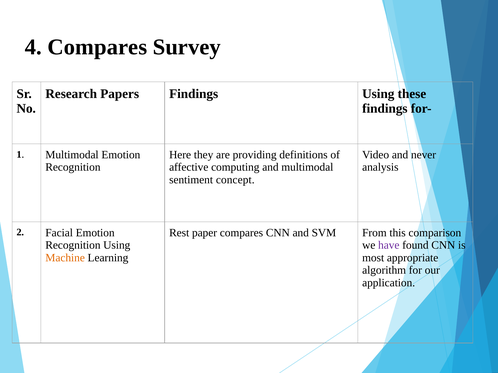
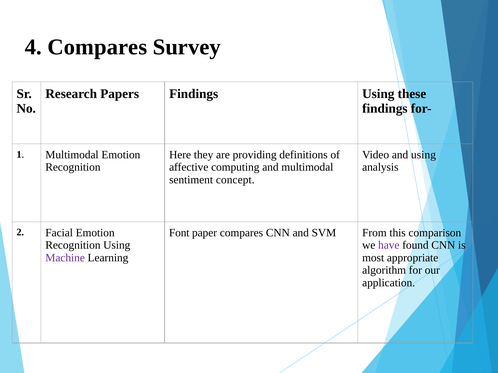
and never: never -> using (423, 155)
Rest: Rest -> Font (179, 233)
Machine colour: orange -> purple (65, 258)
